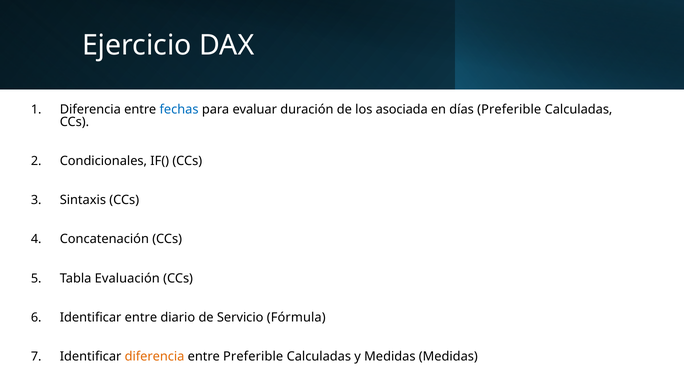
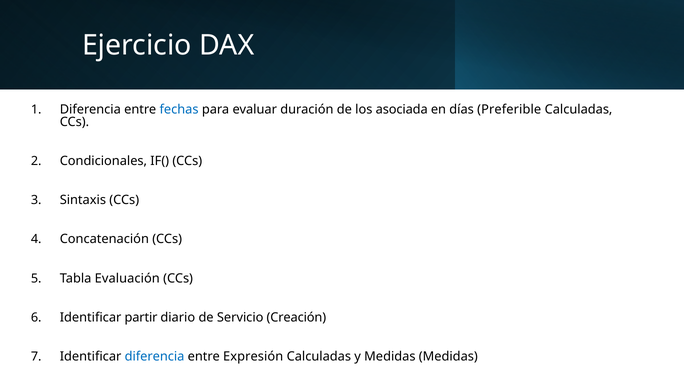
Identificar entre: entre -> partir (141, 317)
Fórmula: Fórmula -> Creación (296, 317)
diferencia colour: orange -> blue (155, 356)
entre Preferible: Preferible -> Expresión (253, 356)
